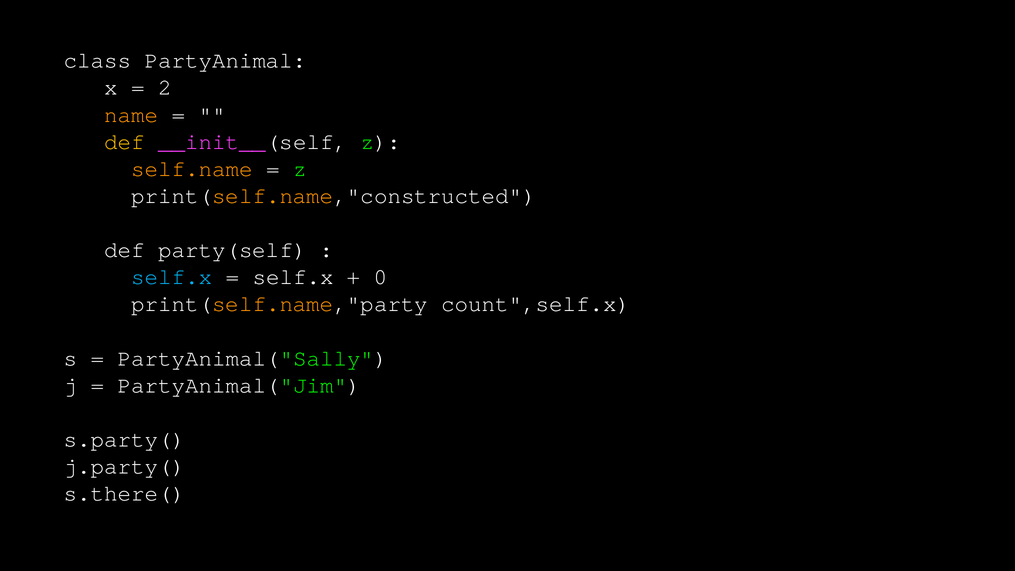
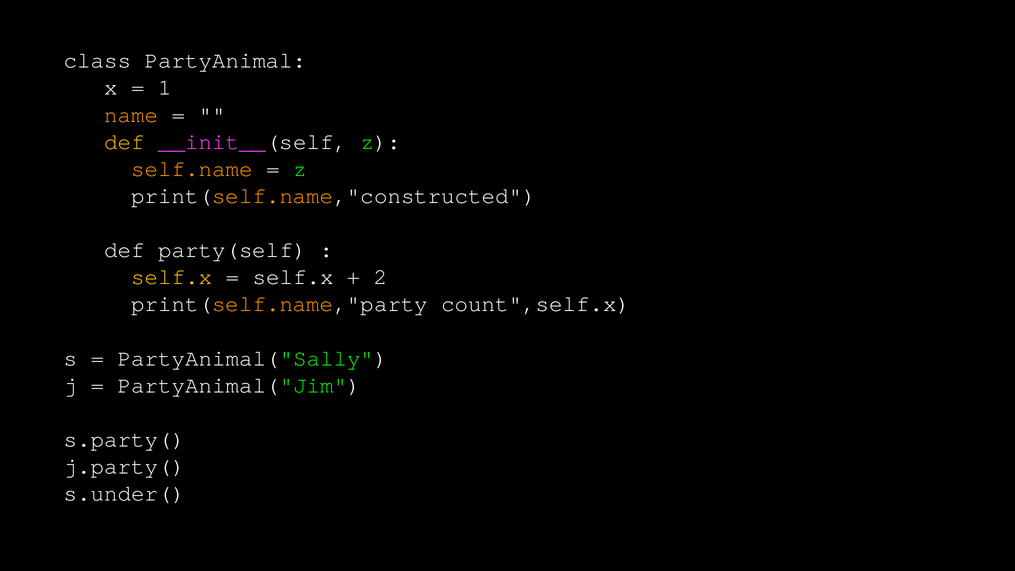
2: 2 -> 1 (165, 88)
self.x colour: light blue -> yellow (172, 277)
0: 0 -> 2 (381, 277)
s.there(: s.there( -> s.under( (125, 493)
